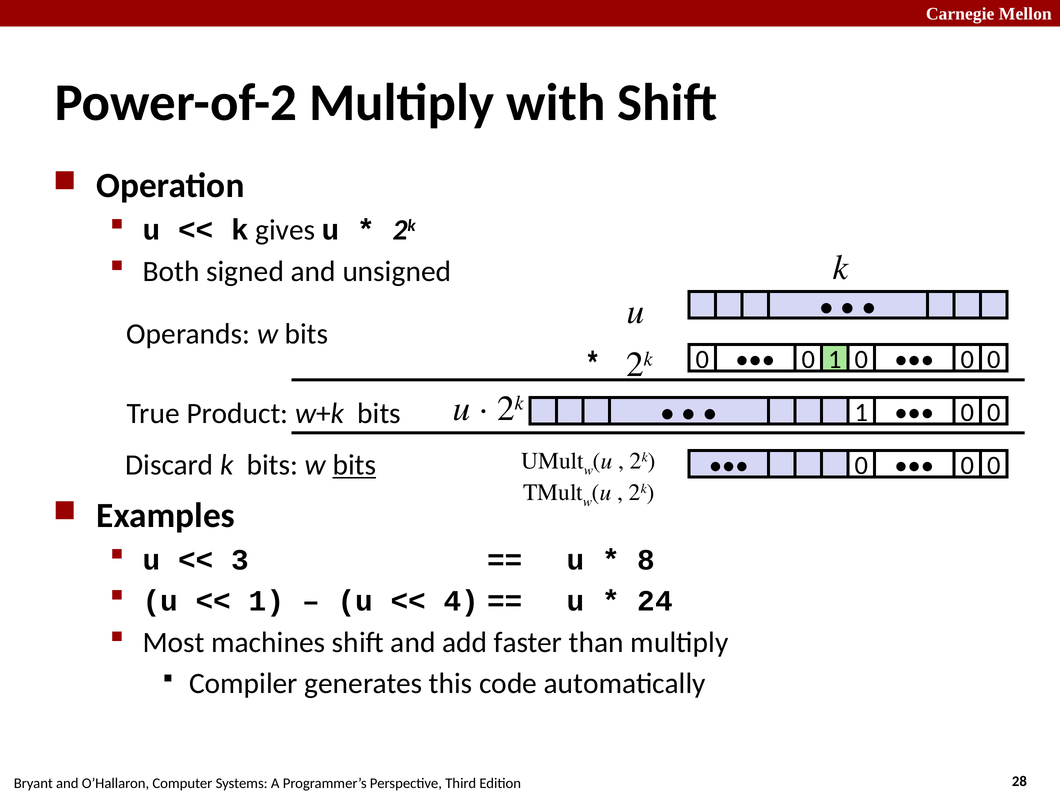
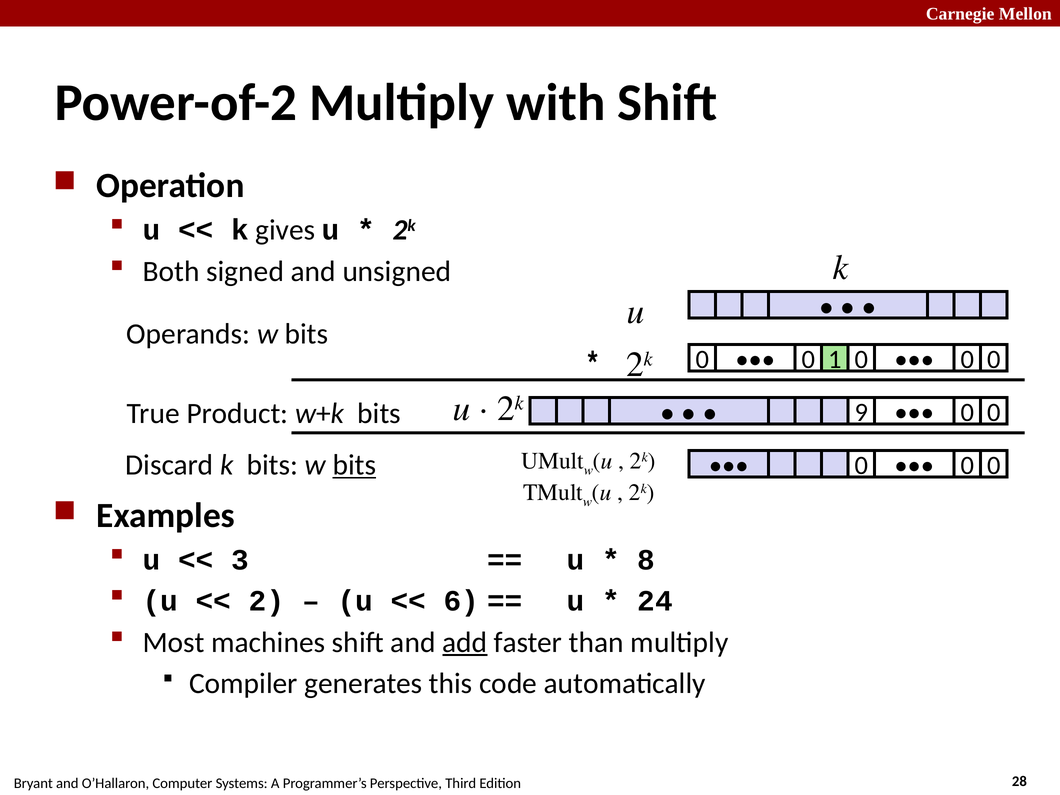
1: 1 -> 9 (861, 413)
1: 1 -> 2 (267, 601)
4: 4 -> 6 (461, 601)
add underline: none -> present (465, 642)
